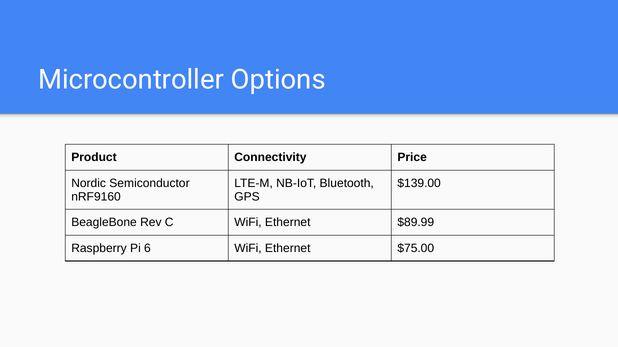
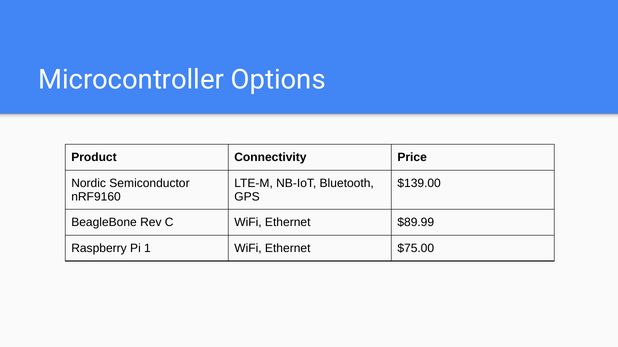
6: 6 -> 1 (147, 249)
